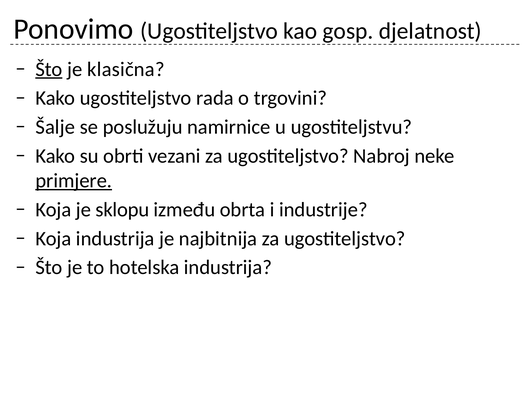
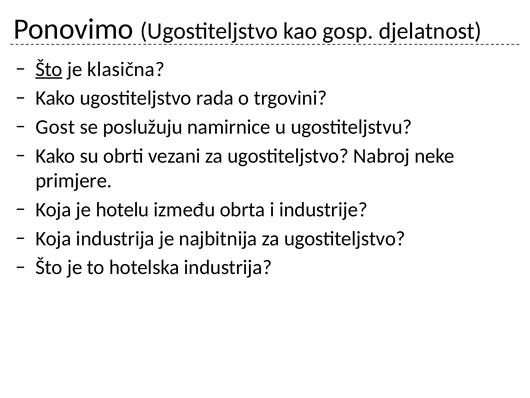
Šalje: Šalje -> Gost (55, 127)
primjere underline: present -> none (74, 181)
sklopu: sklopu -> hotelu (122, 209)
